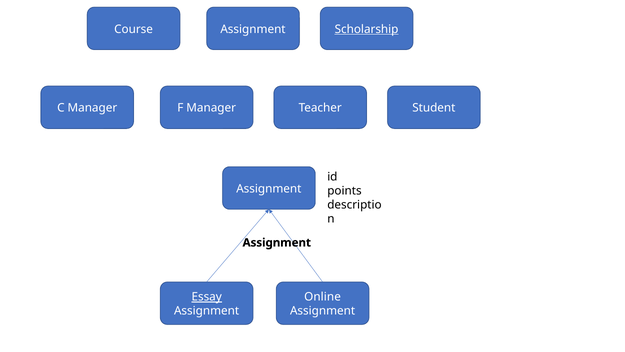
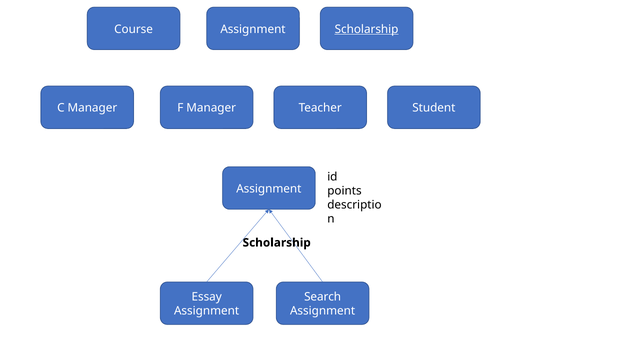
Assignment: Assignment -> Scholarship (277, 242)
Essay underline: present -> none (207, 297)
Online: Online -> Search (323, 297)
